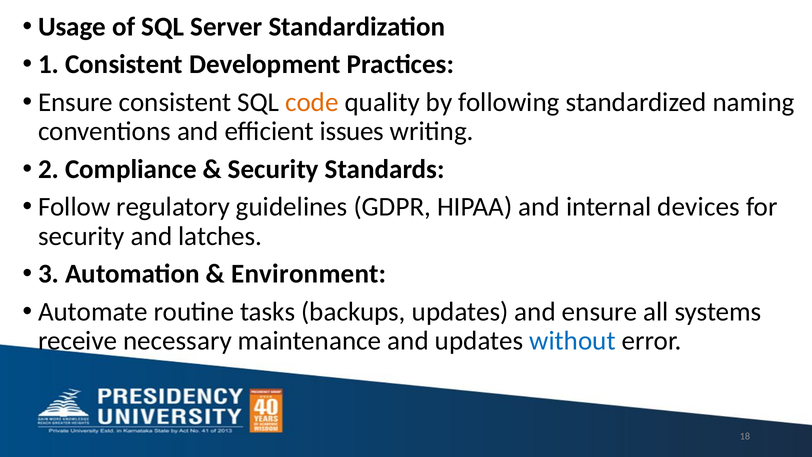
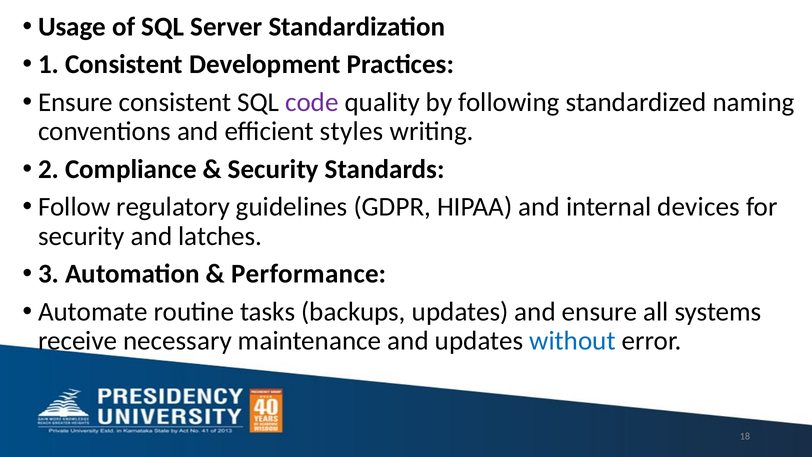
code colour: orange -> purple (312, 102)
issues: issues -> styles (352, 131)
Environment: Environment -> Performance (309, 274)
